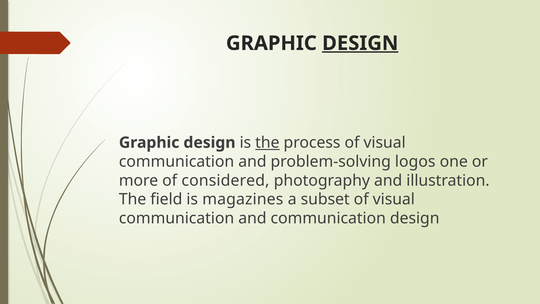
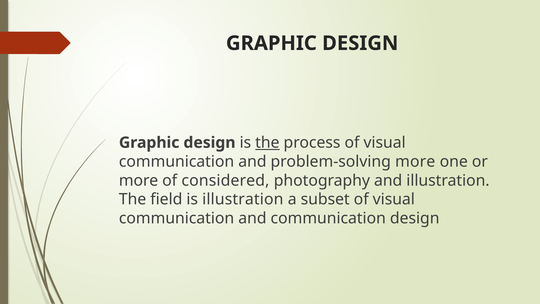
DESIGN underline: present -> none (360, 43)
problem-solving logos: logos -> more (415, 161)
is magazines: magazines -> illustration (243, 199)
